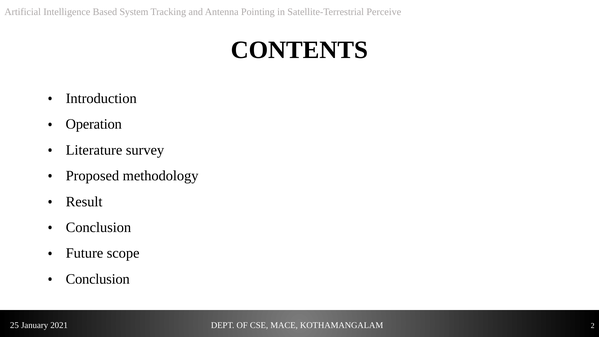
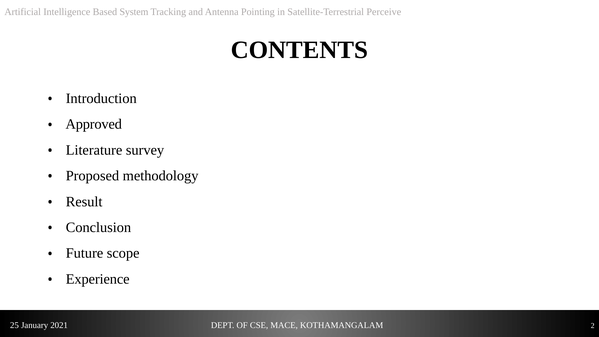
Operation: Operation -> Approved (94, 124)
Conclusion: Conclusion -> Experience (98, 279)
